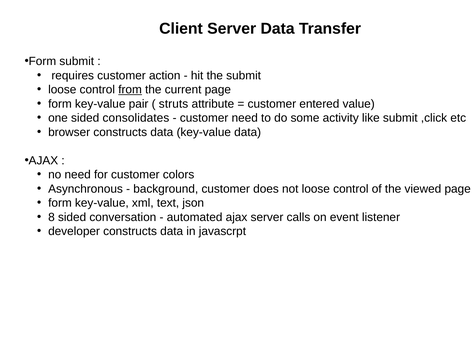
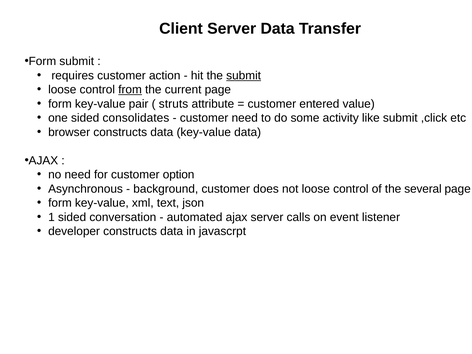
submit underline: none -> present (244, 76)
colors: colors -> option (179, 175)
viewed: viewed -> several (423, 189)
8: 8 -> 1 (51, 217)
